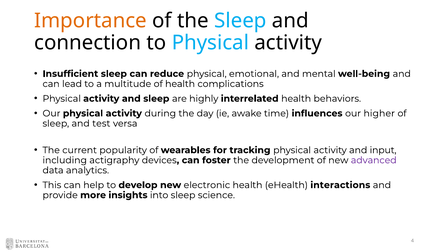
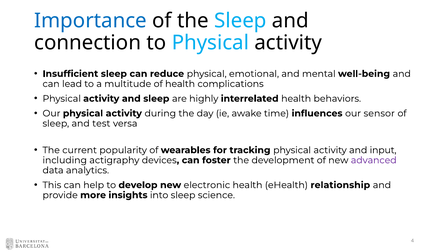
Importance colour: orange -> blue (91, 21)
higher: higher -> sensor (379, 113)
interactions: interactions -> relationship (340, 185)
